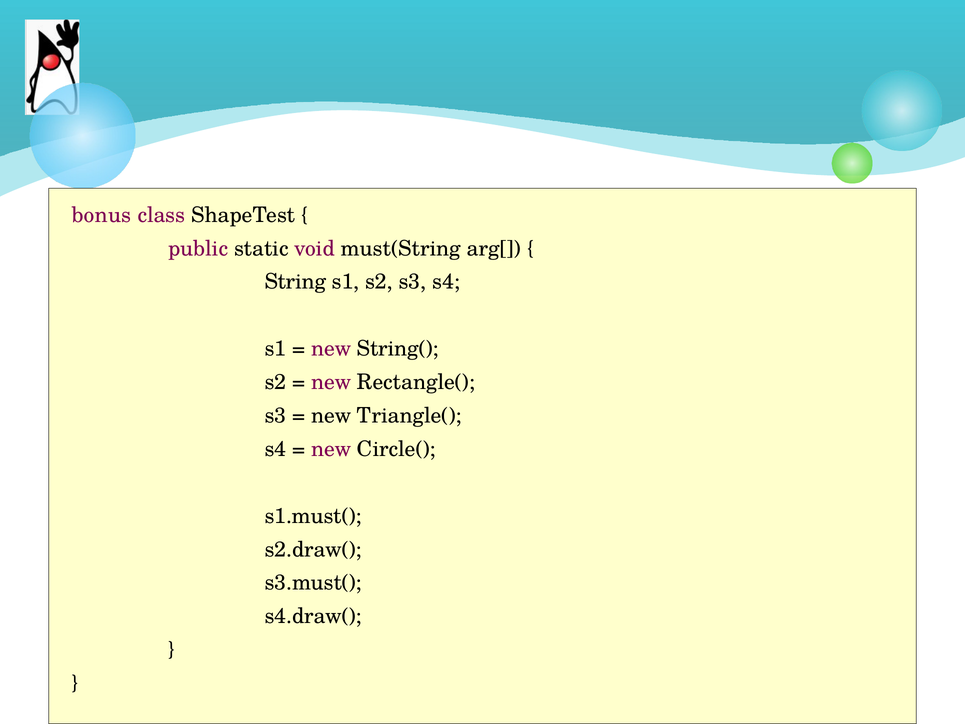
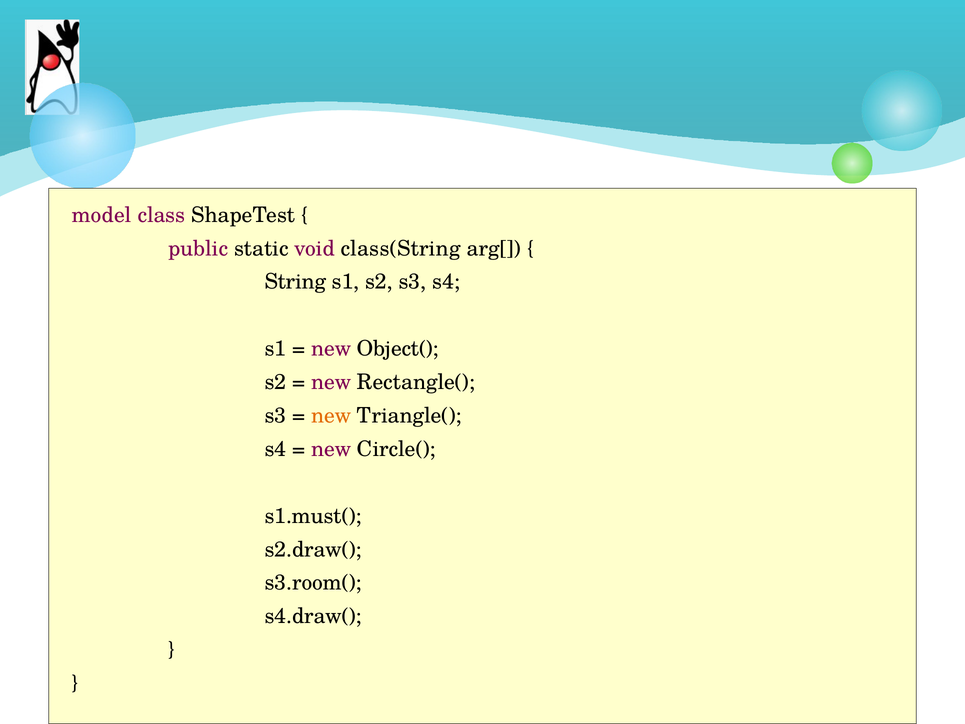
bonus: bonus -> model (102, 215)
must(String: must(String -> class(String (401, 248)
String(: String( -> Object( (398, 349)
new colour: black -> orange (331, 416)
s3.must(: s3.must( -> s3.room( (313, 583)
